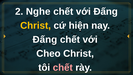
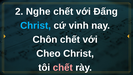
Christ colour: yellow -> light blue (36, 25)
hiện: hiện -> vinh (79, 25)
Đấng: Đấng -> Chôn (45, 39)
